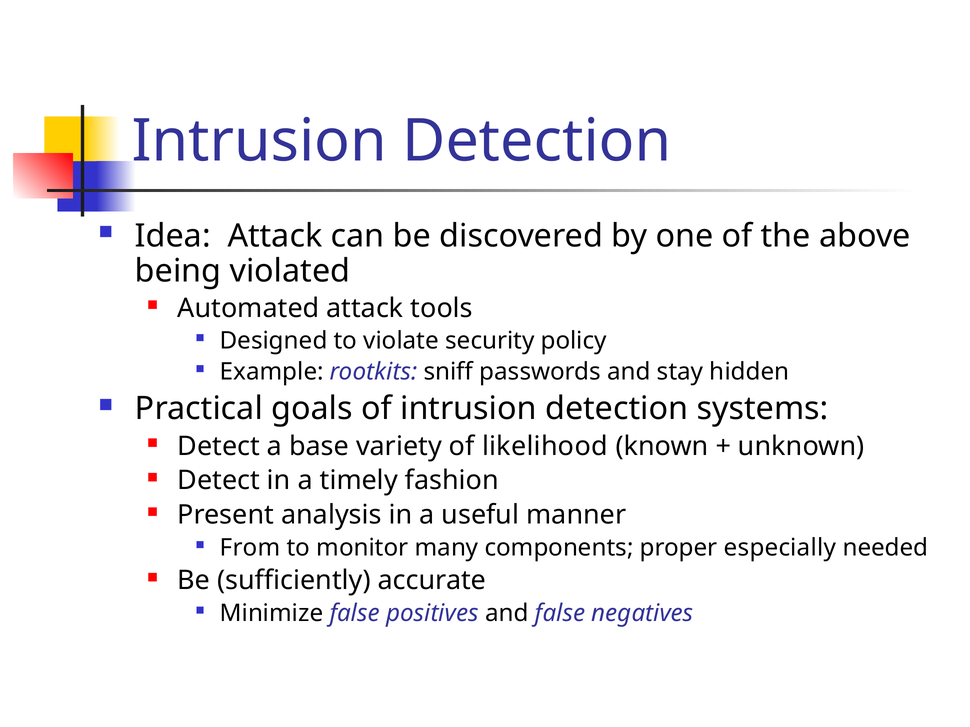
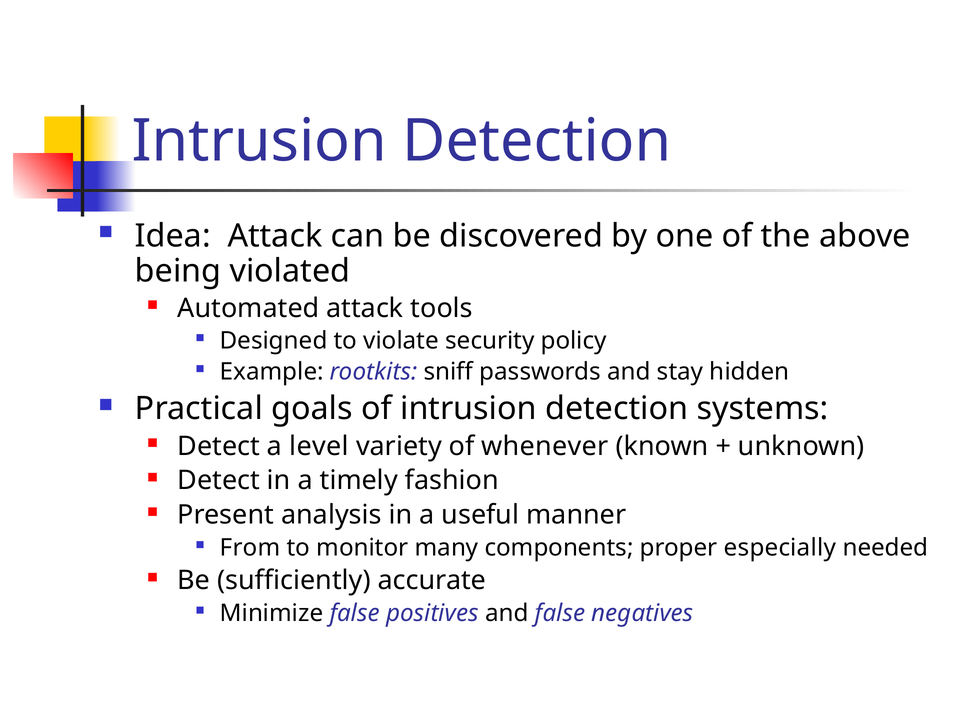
base: base -> level (319, 446)
likelihood: likelihood -> whenever (545, 446)
